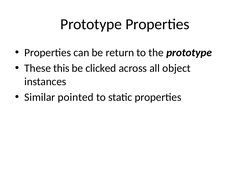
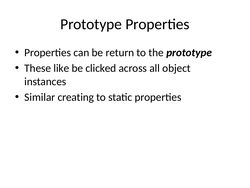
this: this -> like (61, 68)
pointed: pointed -> creating (76, 97)
